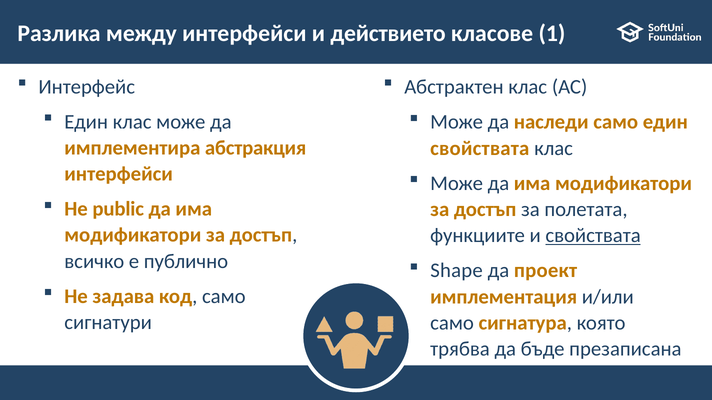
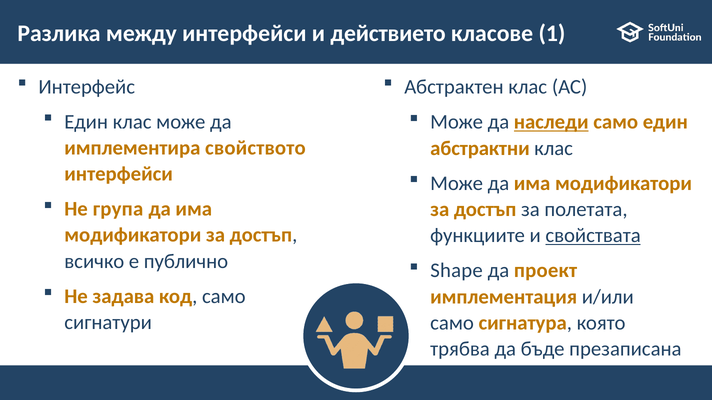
наследи underline: none -> present (551, 122)
абстракция: абстракция -> свойството (255, 148)
свойствата: свойствата -> абстрактни (480, 148)
public: public -> група (118, 209)
